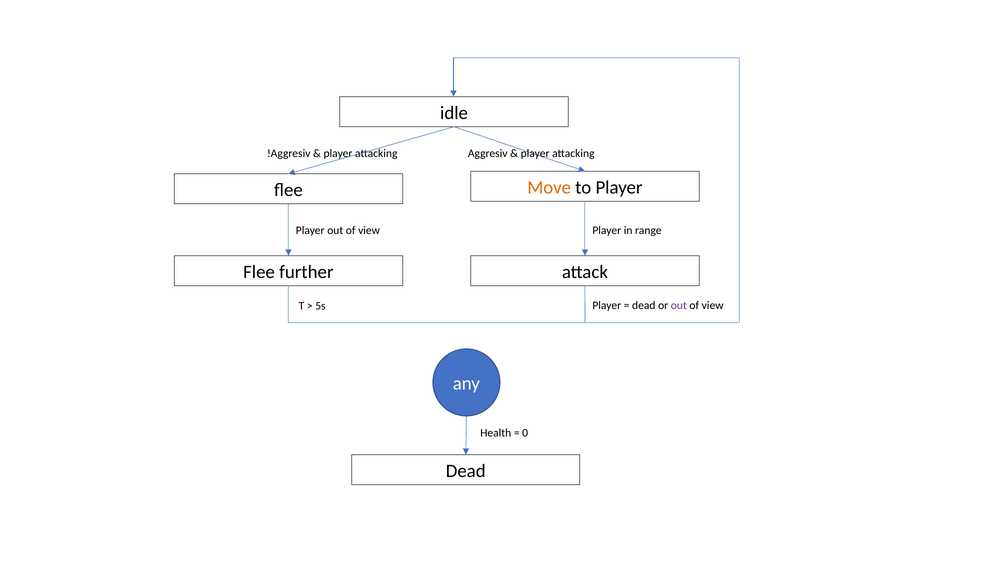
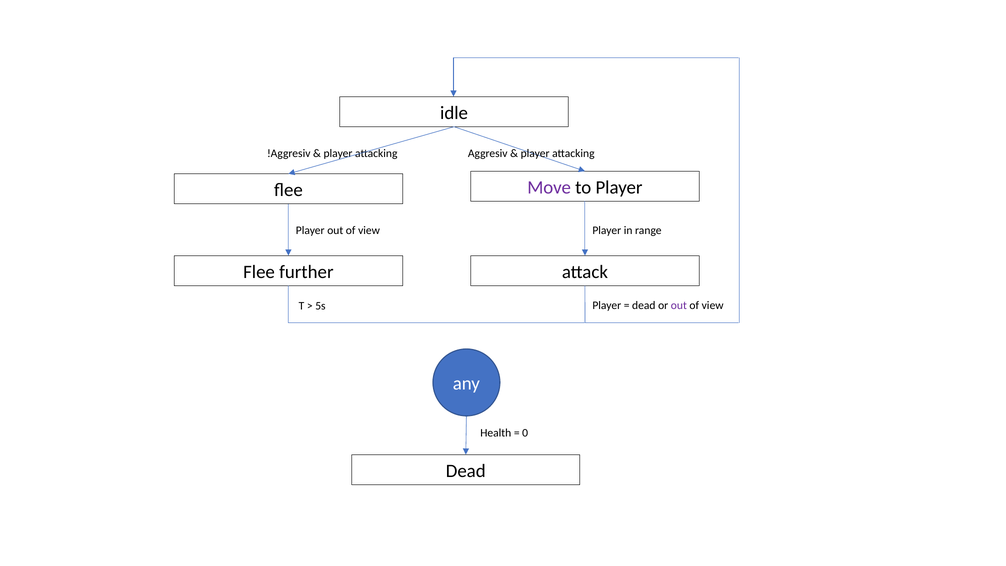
Move colour: orange -> purple (549, 187)
